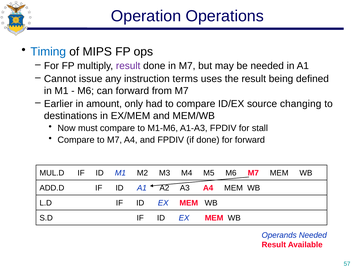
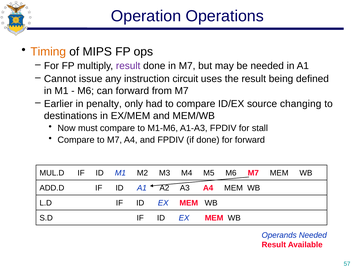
Timing colour: blue -> orange (48, 52)
terms: terms -> circuit (185, 79)
amount: amount -> penalty (104, 104)
